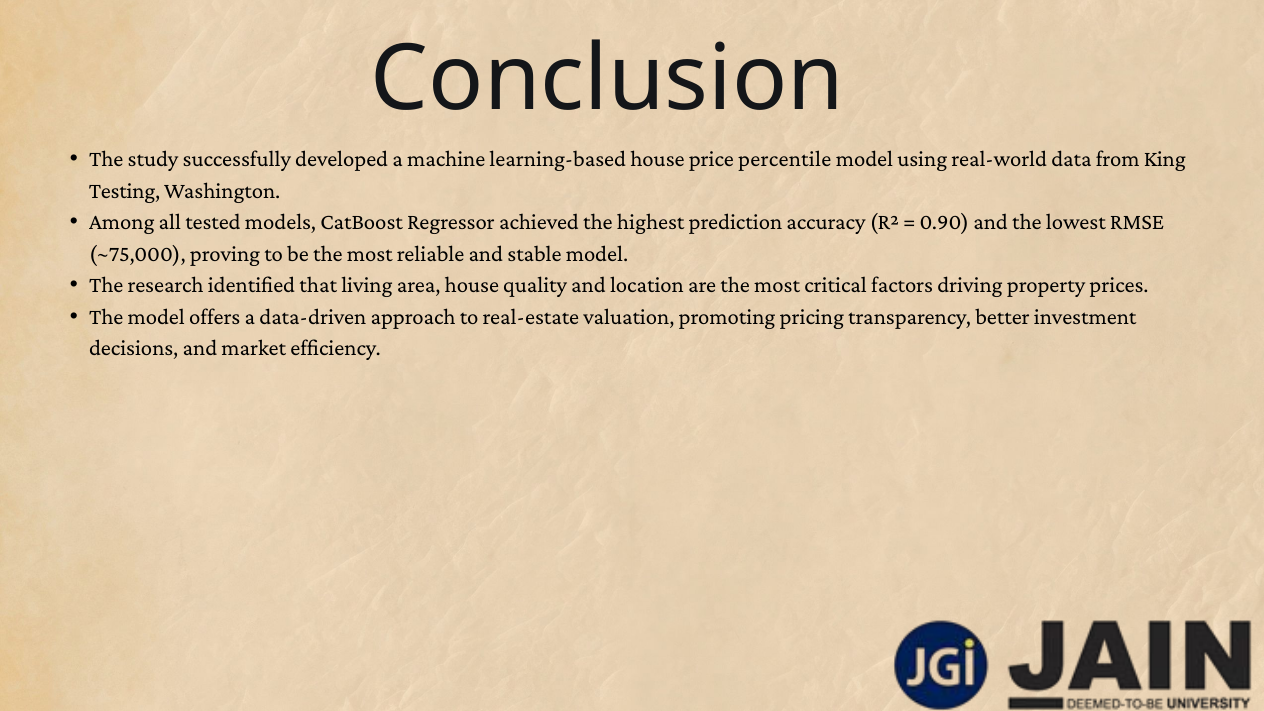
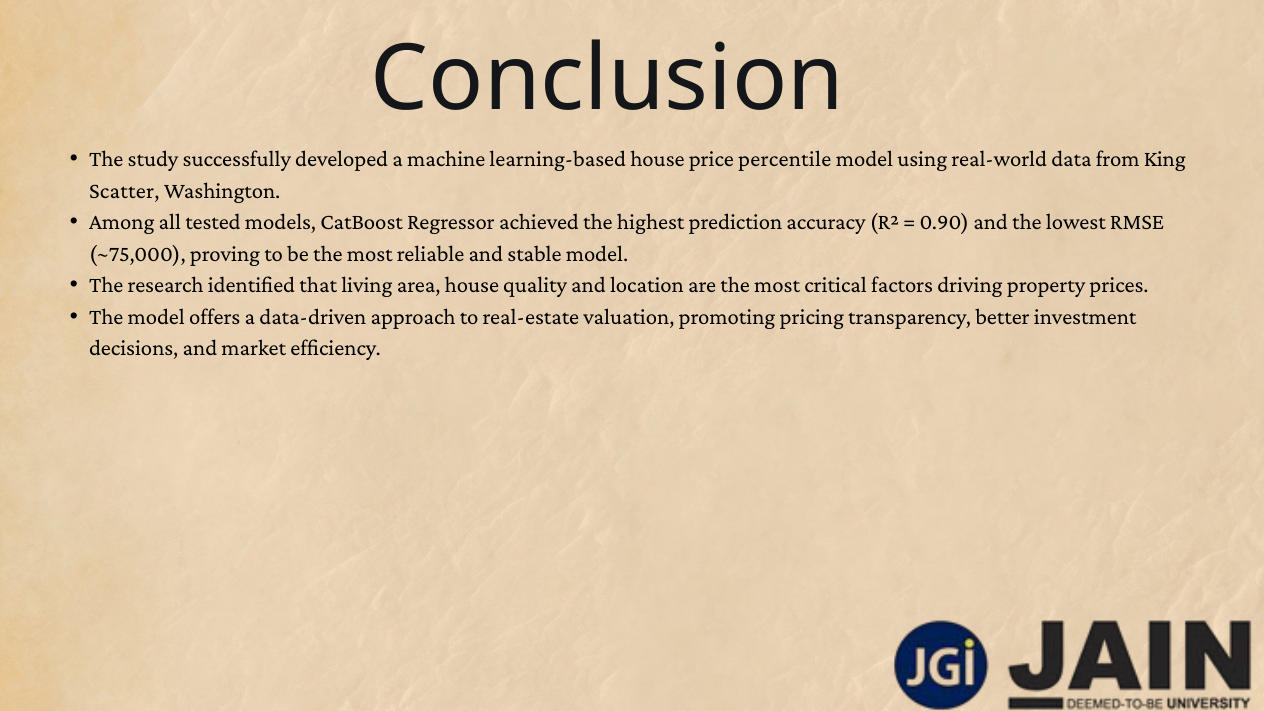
Testing: Testing -> Scatter (124, 191)
